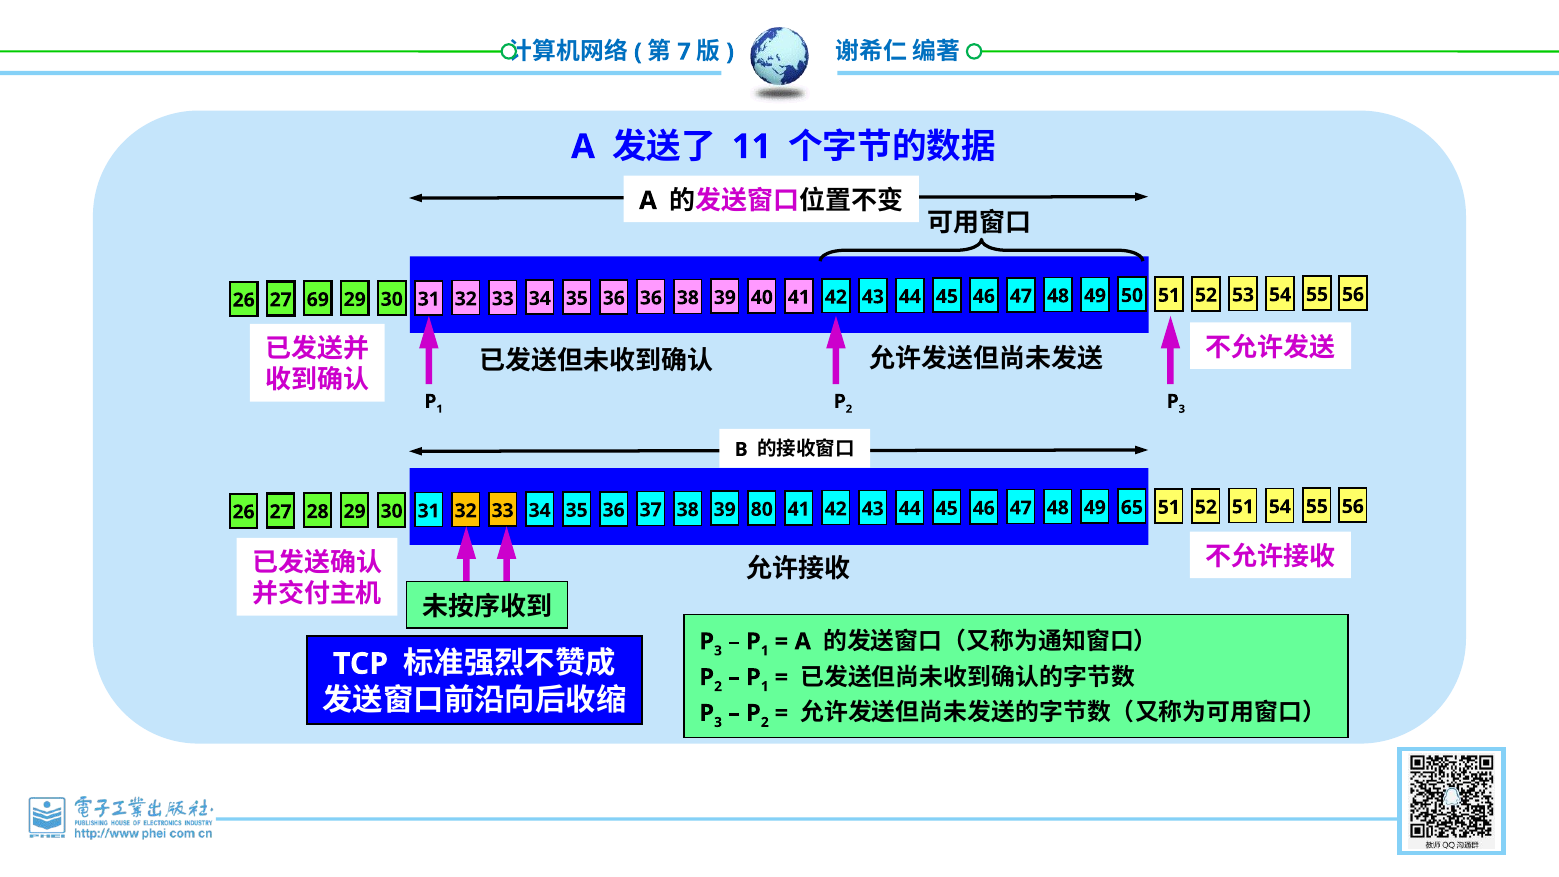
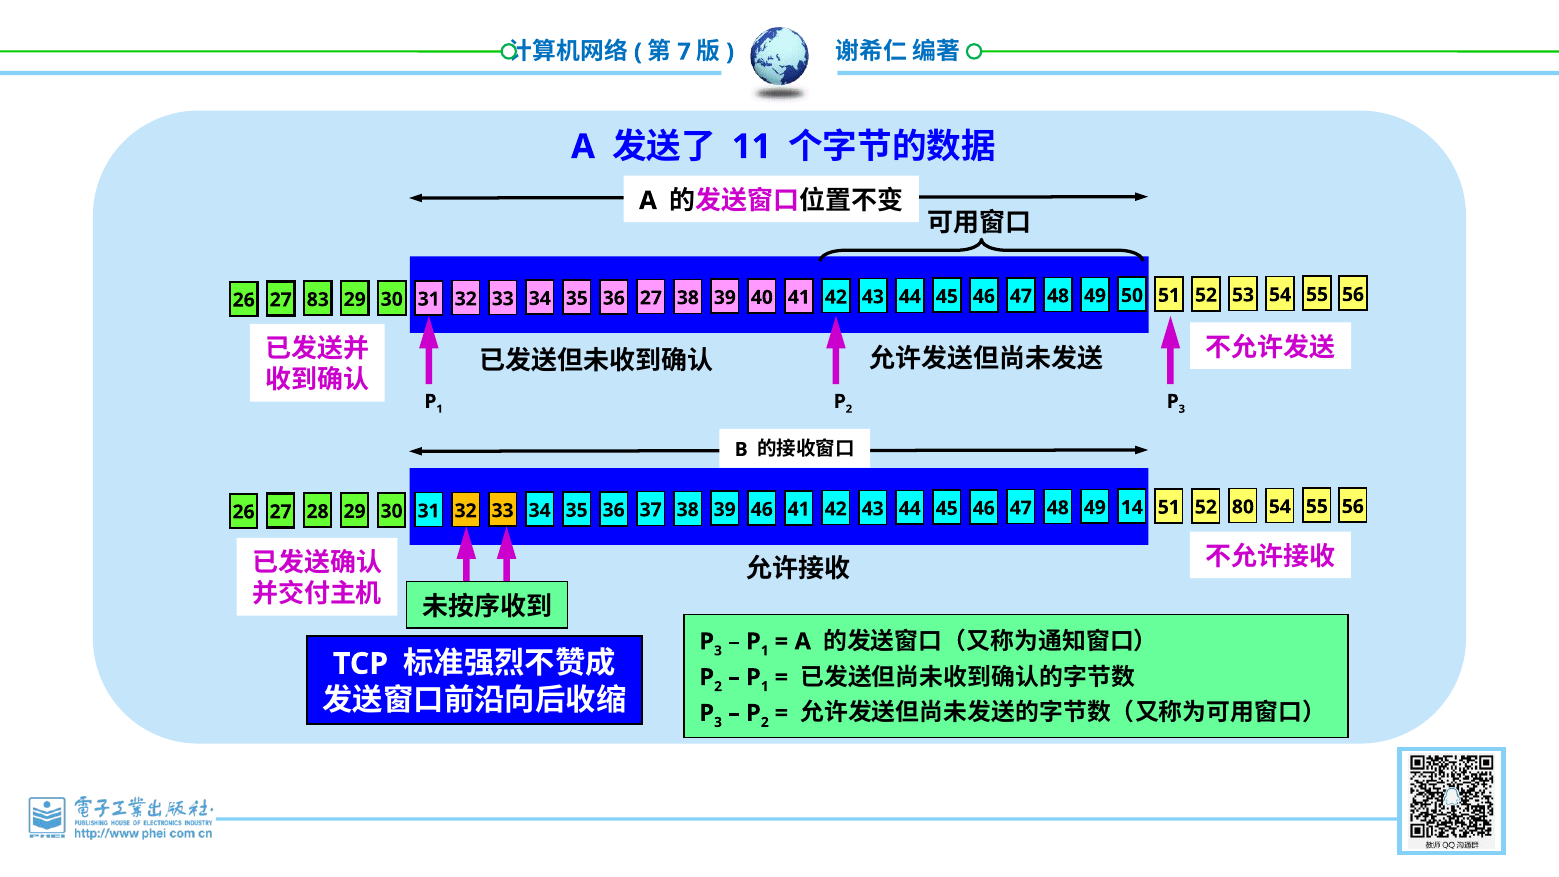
69: 69 -> 83 (318, 300)
36 36: 36 -> 27 (651, 298)
39 80: 80 -> 46 (762, 509)
65: 65 -> 14 (1132, 507)
52 51: 51 -> 80 (1243, 507)
